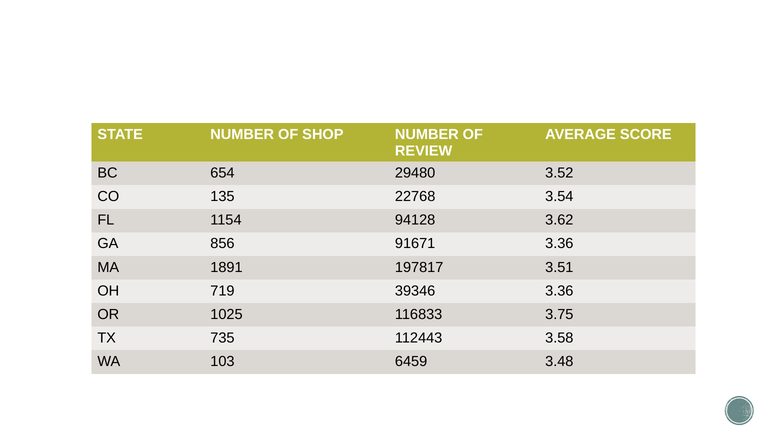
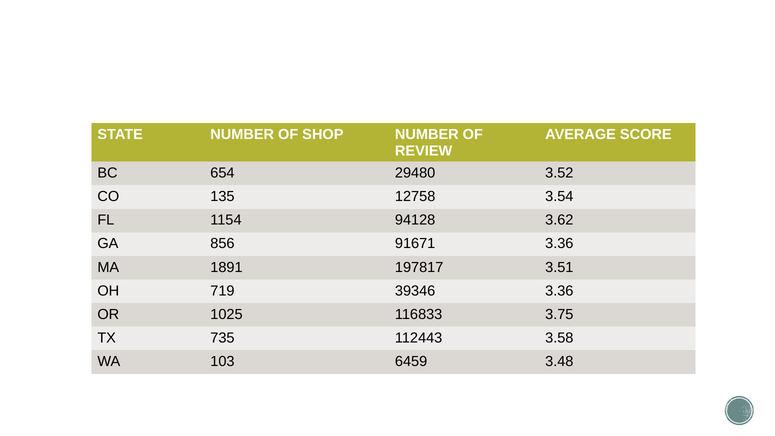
22768: 22768 -> 12758 (415, 196)
